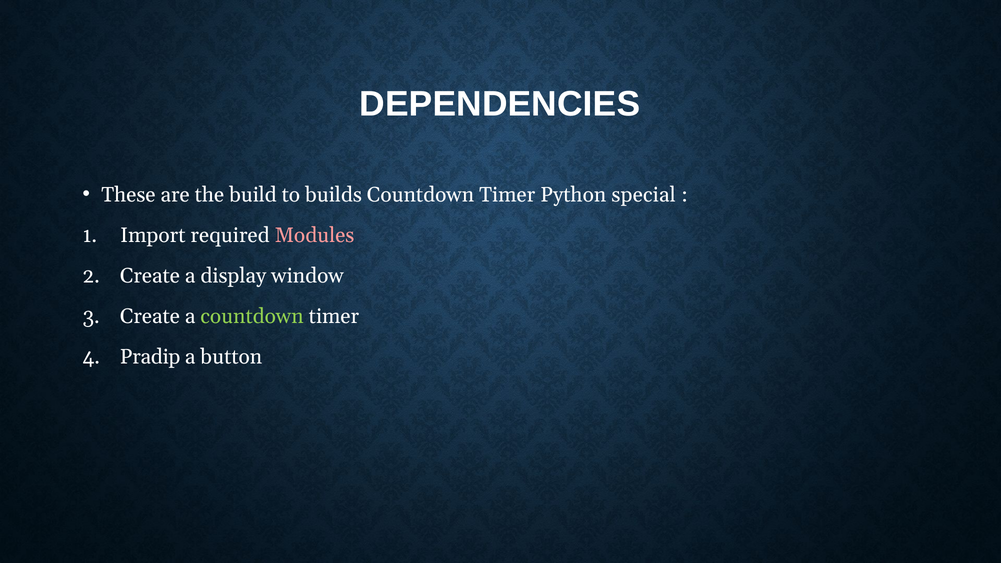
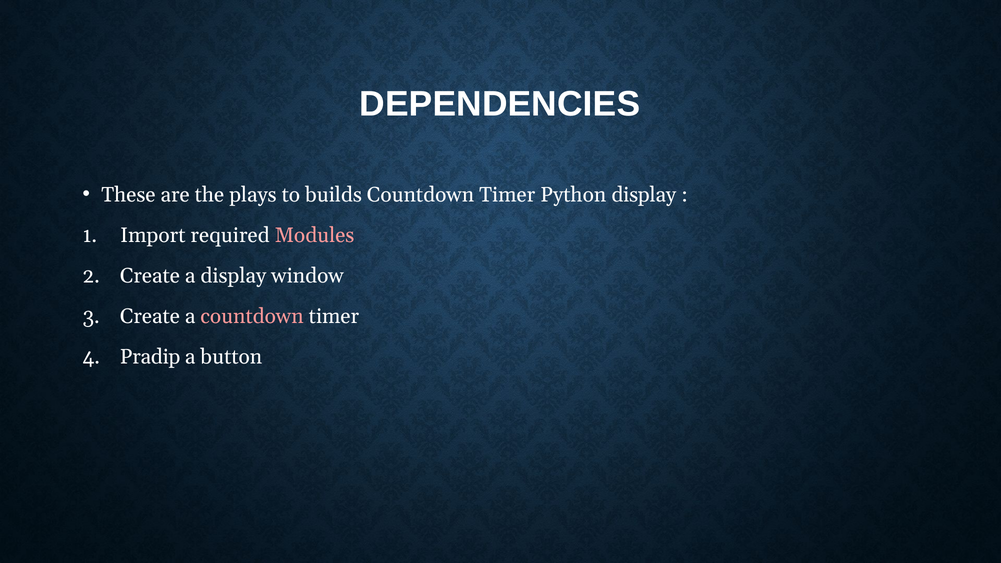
build: build -> plays (253, 195)
Python special: special -> display (644, 195)
countdown colour: light green -> pink (252, 316)
